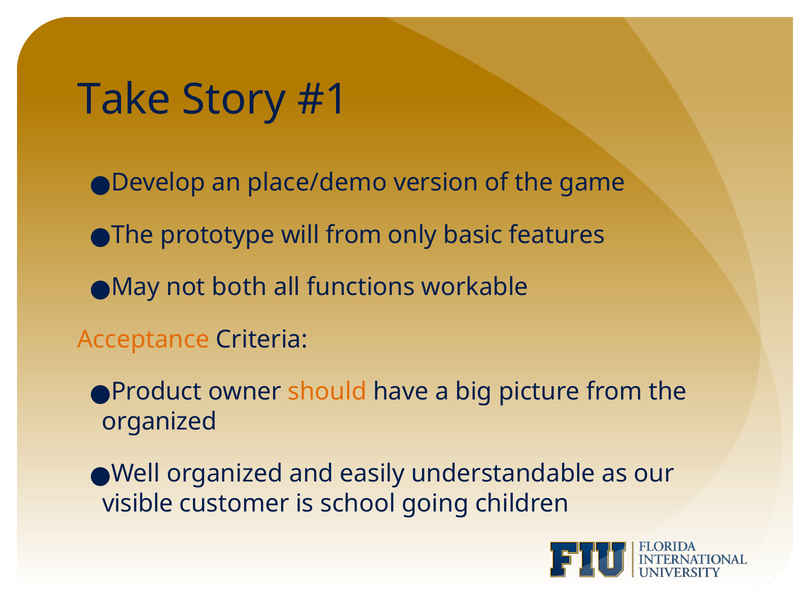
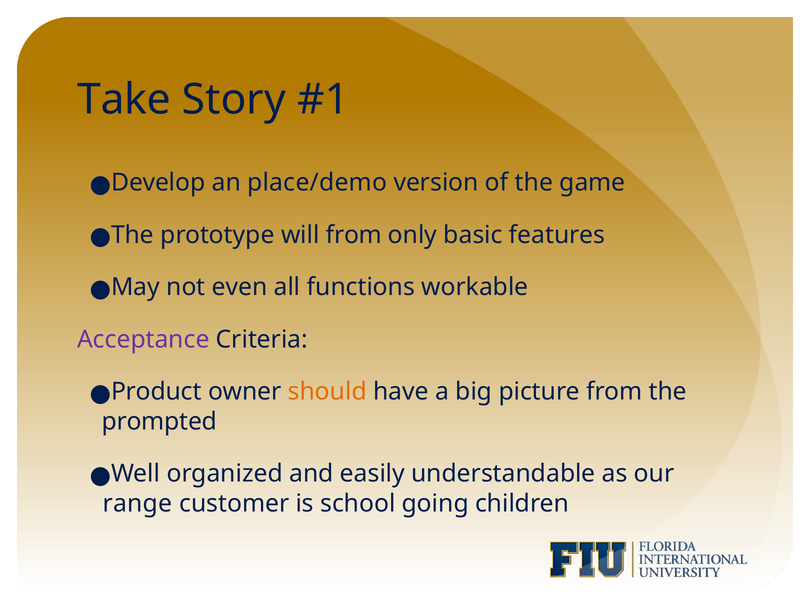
both: both -> even (240, 287)
Acceptance colour: orange -> purple (143, 339)
organized: organized -> prompted (159, 421)
visible: visible -> range (137, 503)
